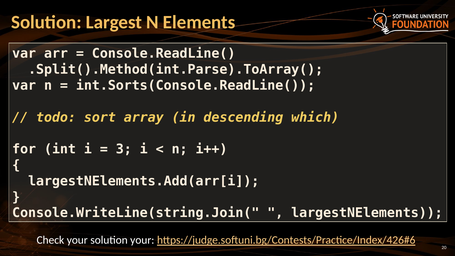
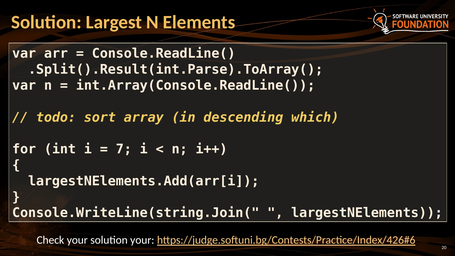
.Split().Method(int.Parse).ToArray(: .Split().Method(int.Parse).ToArray( -> .Split().Result(int.Parse).ToArray( (176, 69)
int.Sorts(Console.ReadLine(: int.Sorts(Console.ReadLine( -> int.Array(Console.ReadLine( (196, 85)
3: 3 -> 7 (124, 149)
